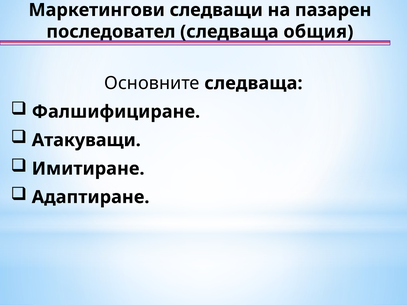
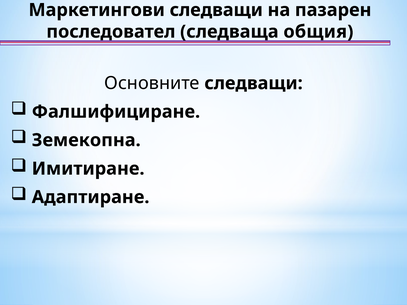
Основните следваща: следваща -> следващи (254, 83)
Атакуващи: Атакуващи -> Земекопна (86, 140)
